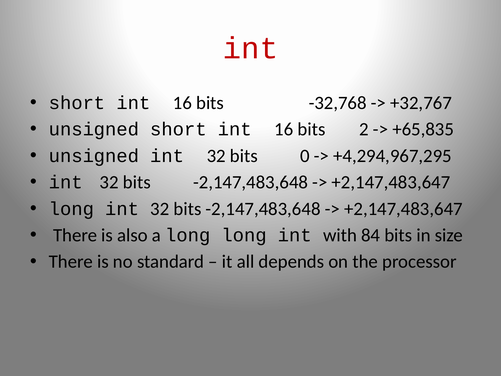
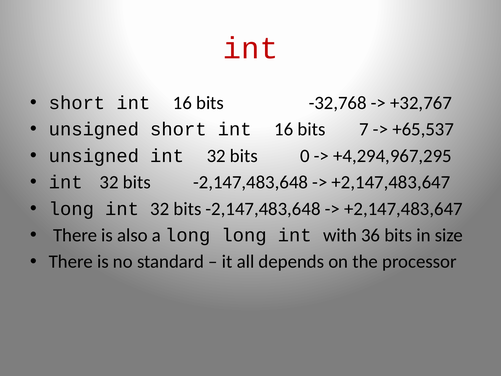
2: 2 -> 7 (364, 129)
+65,835: +65,835 -> +65,537 (423, 129)
84: 84 -> 36 (371, 235)
